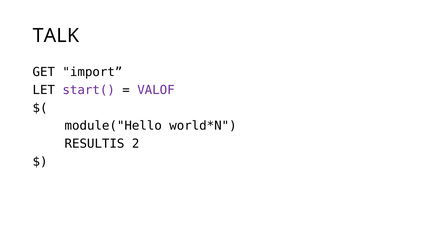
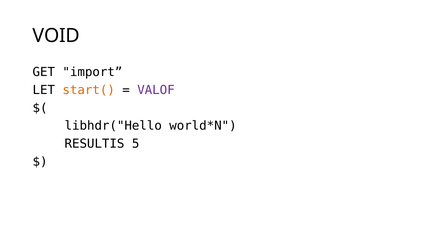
TALK: TALK -> VOID (56, 36)
start( colour: purple -> orange (89, 90)
module("Hello: module("Hello -> libhdr("Hello (113, 126)
2: 2 -> 5 (136, 144)
